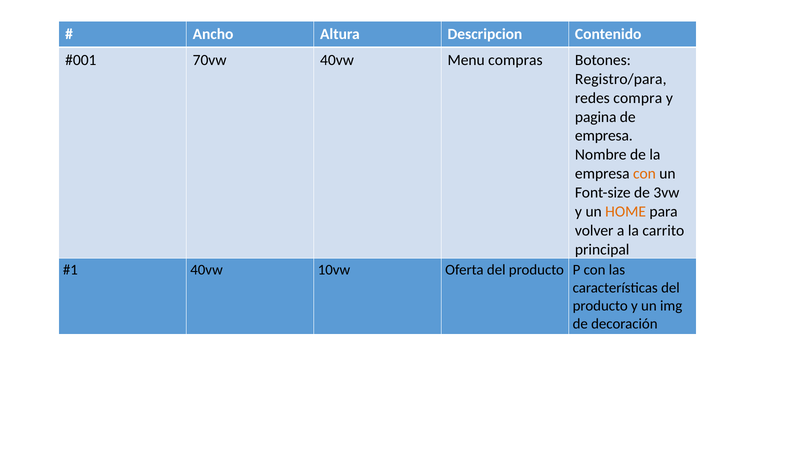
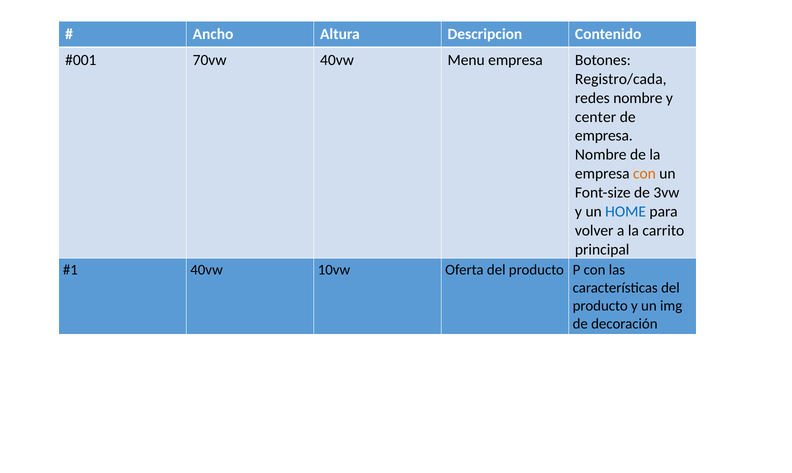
Menu compras: compras -> empresa (515, 60)
Registro/para: Registro/para -> Registro/cada (621, 79)
redes compra: compra -> nombre (638, 98)
pagina: pagina -> center (596, 117)
HOME colour: orange -> blue (626, 212)
